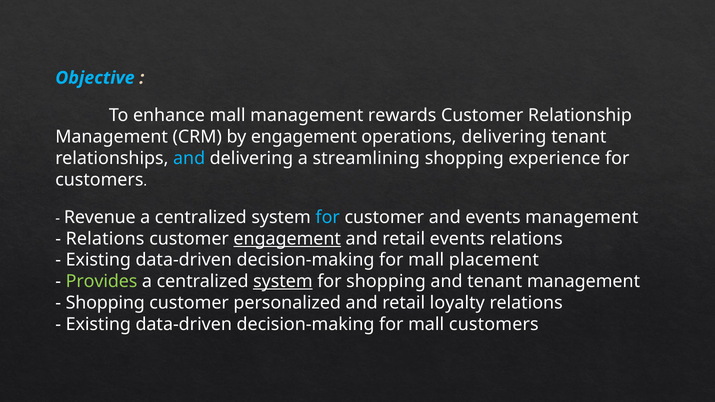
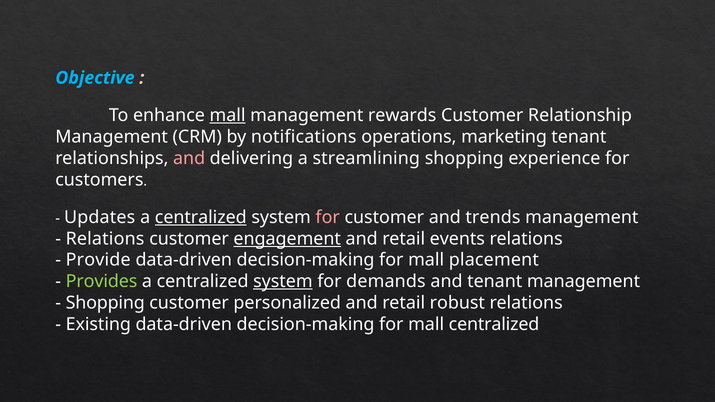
mall underline: none -> present (228, 115)
by engagement: engagement -> notifications (304, 137)
operations delivering: delivering -> marketing (504, 137)
and colour: light blue -> pink (189, 158)
Revenue: Revenue -> Updates (100, 217)
centralized underline: none -> present (201, 217)
for colour: light blue -> pink (328, 217)
and events: events -> trends (493, 217)
Existing: Existing -> Provide (98, 260)
for shopping: shopping -> demands (386, 282)
loyalty: loyalty -> robust (457, 303)
mall customers: customers -> centralized (494, 325)
